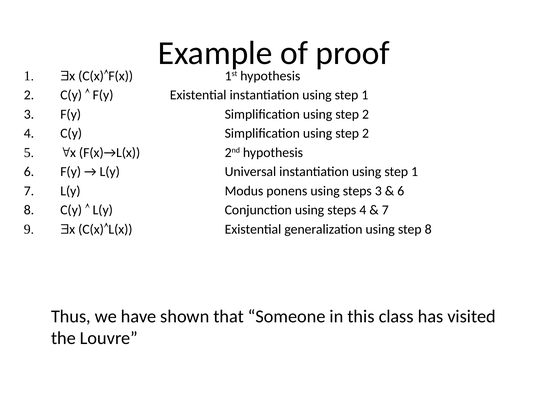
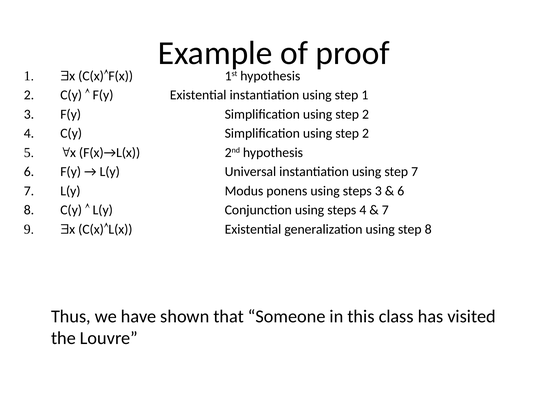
1: 1 -> 7 (415, 172)
